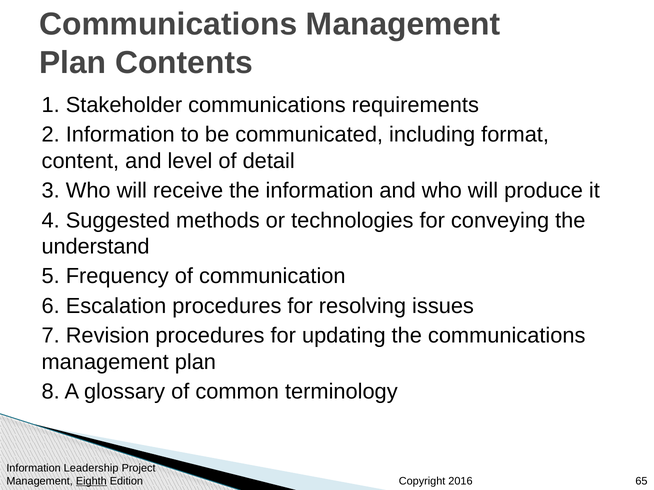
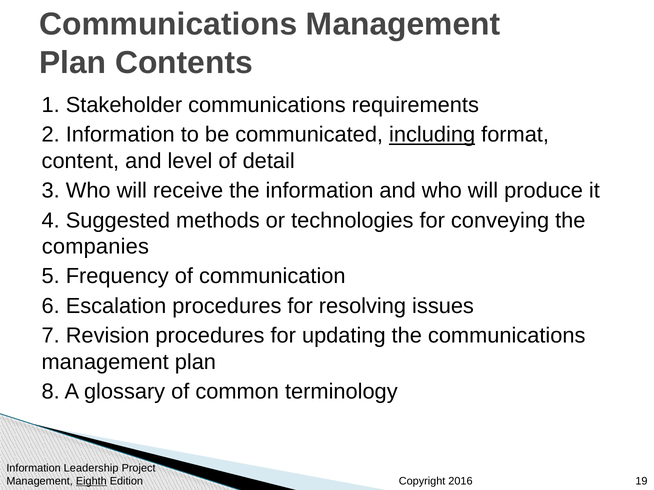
including underline: none -> present (432, 135)
understand: understand -> companies (95, 247)
65: 65 -> 19 (642, 481)
